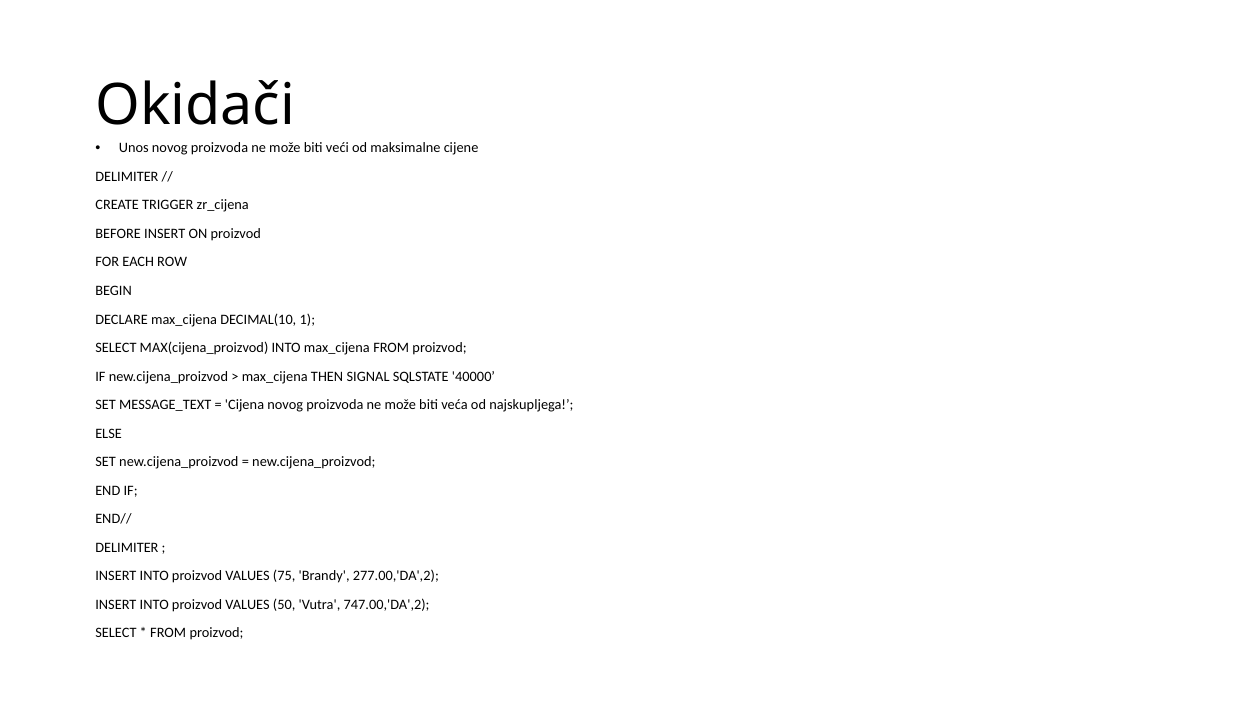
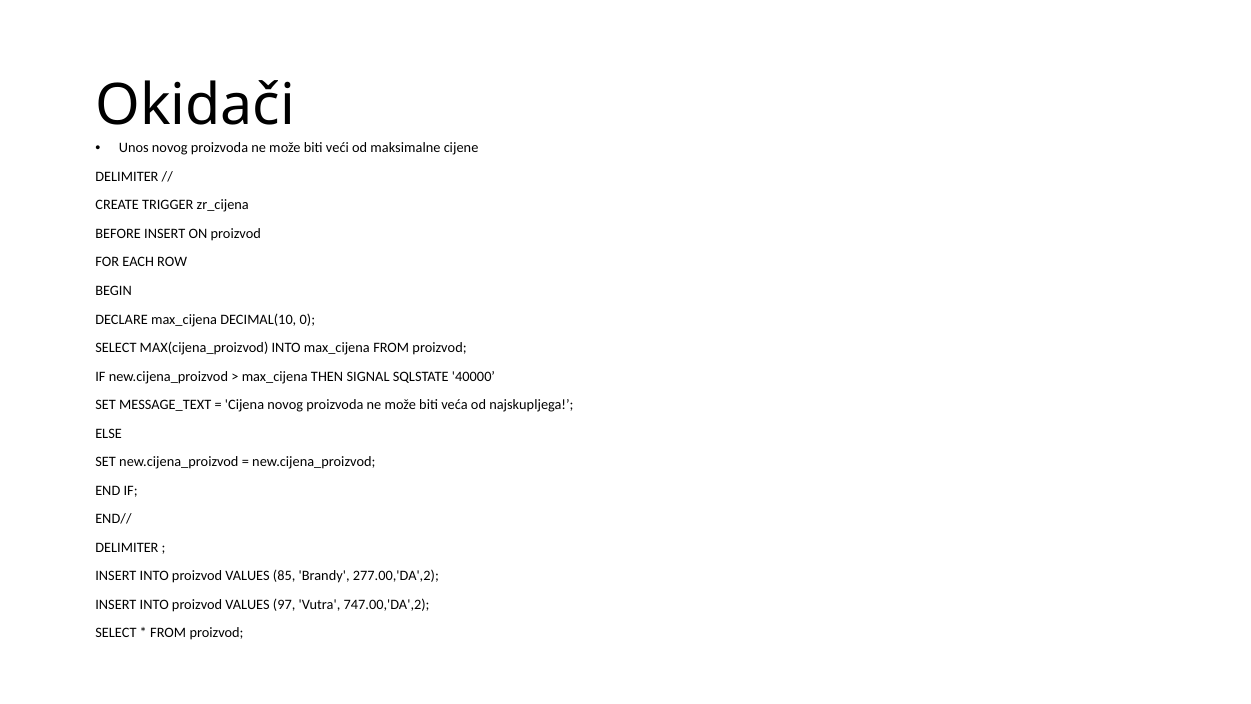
1: 1 -> 0 (307, 319)
75: 75 -> 85 (284, 576)
50: 50 -> 97 (284, 604)
